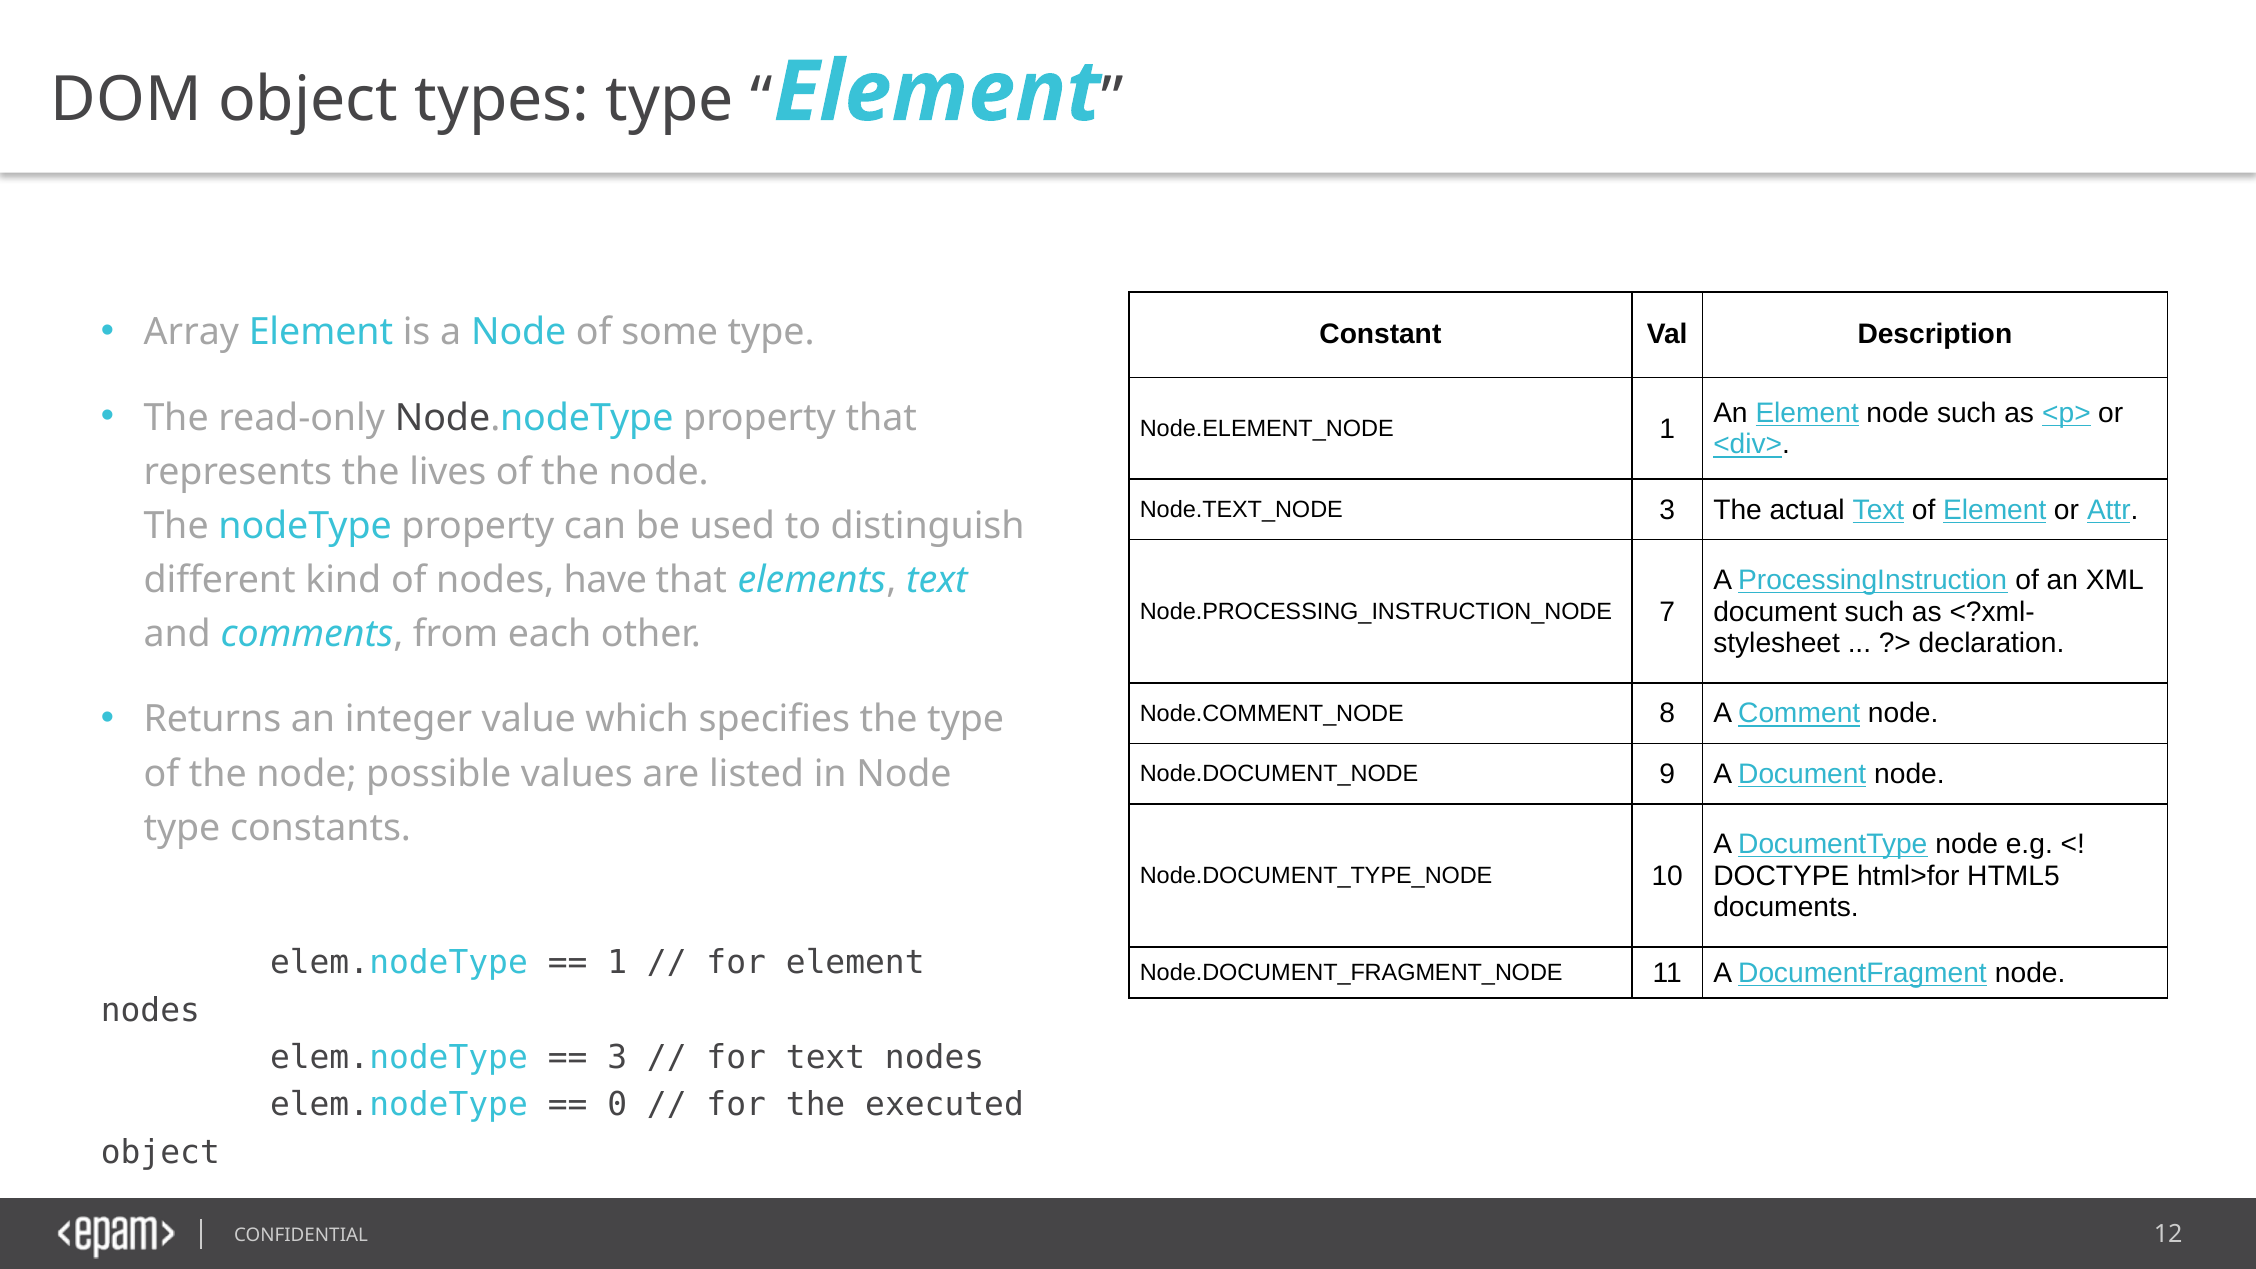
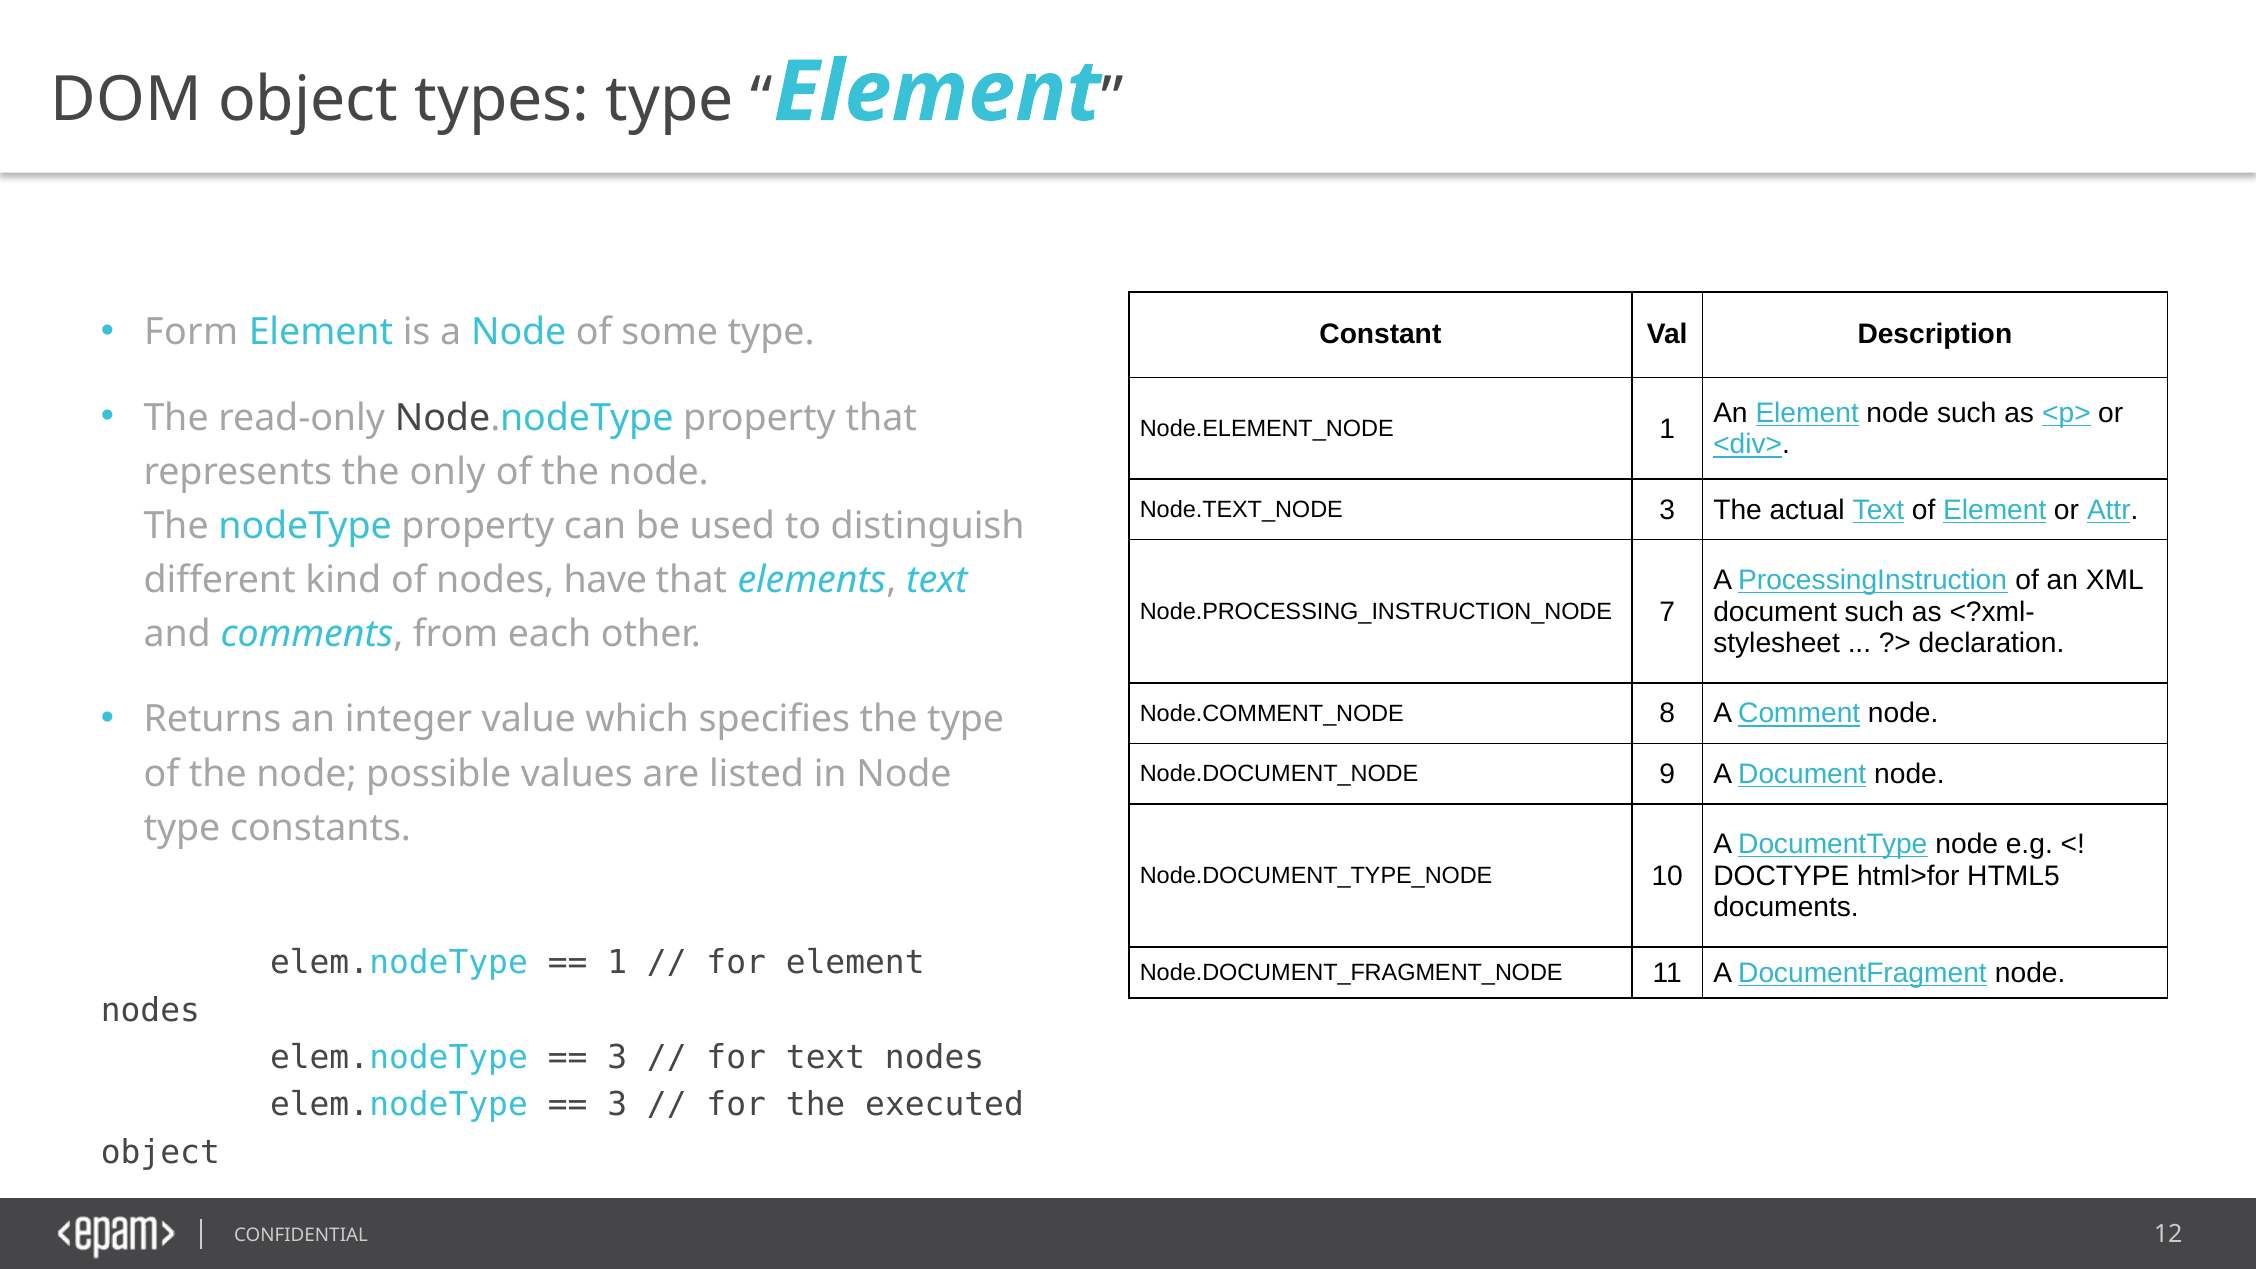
Array: Array -> Form (191, 332)
lives: lives -> only (448, 472)
0: 0 -> 3 (617, 1105)
